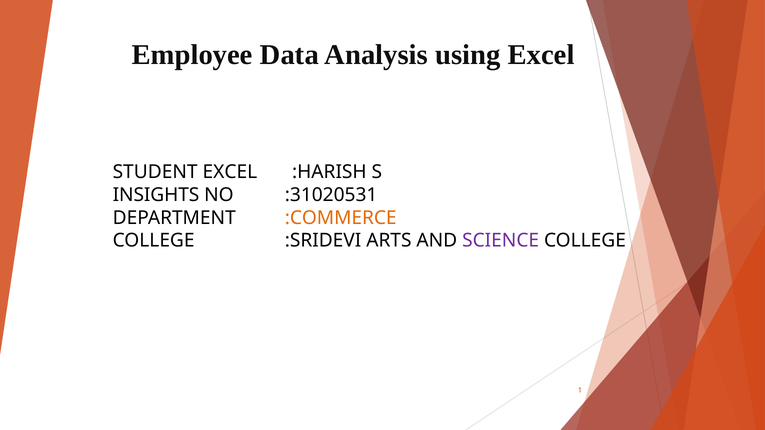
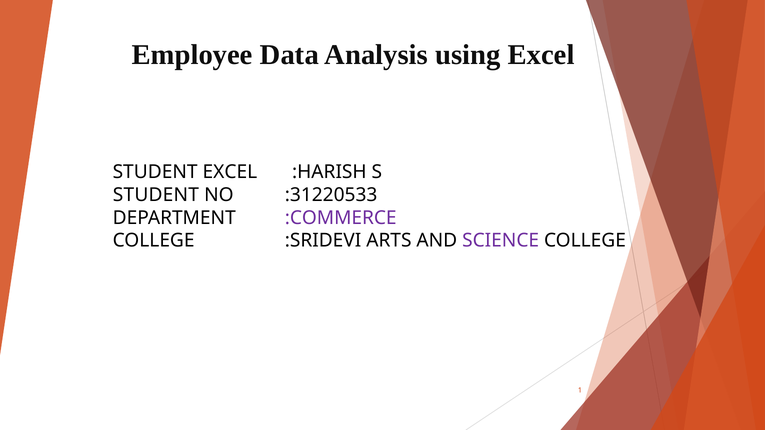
INSIGHTS: INSIGHTS -> STUDENT (156, 195)
:31020531: :31020531 -> :31220533 (331, 195)
:COMMERCE colour: orange -> purple (341, 218)
